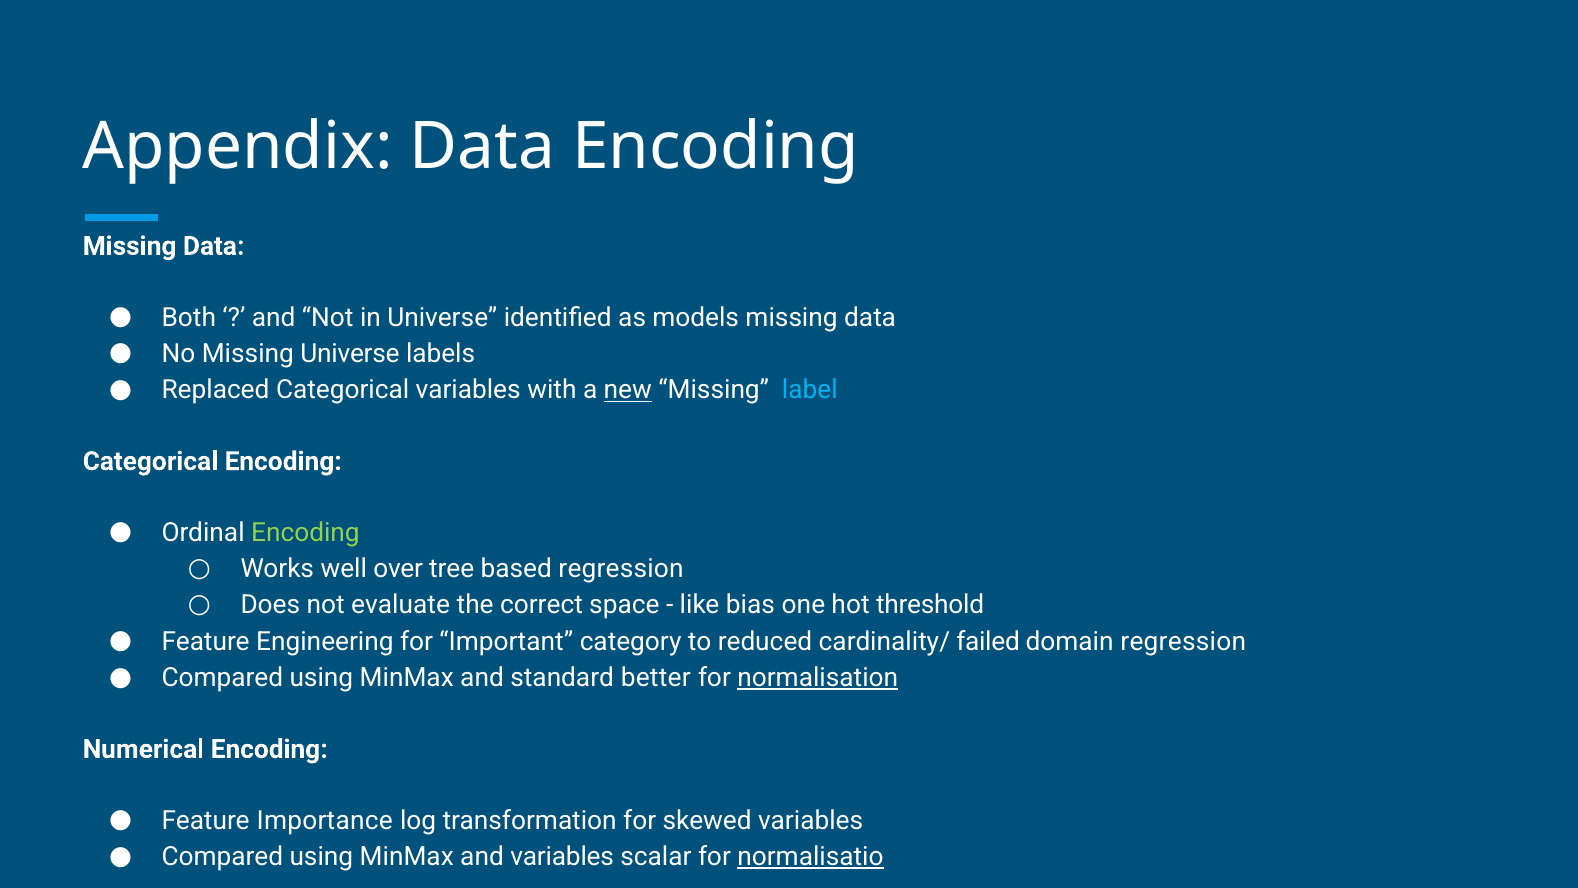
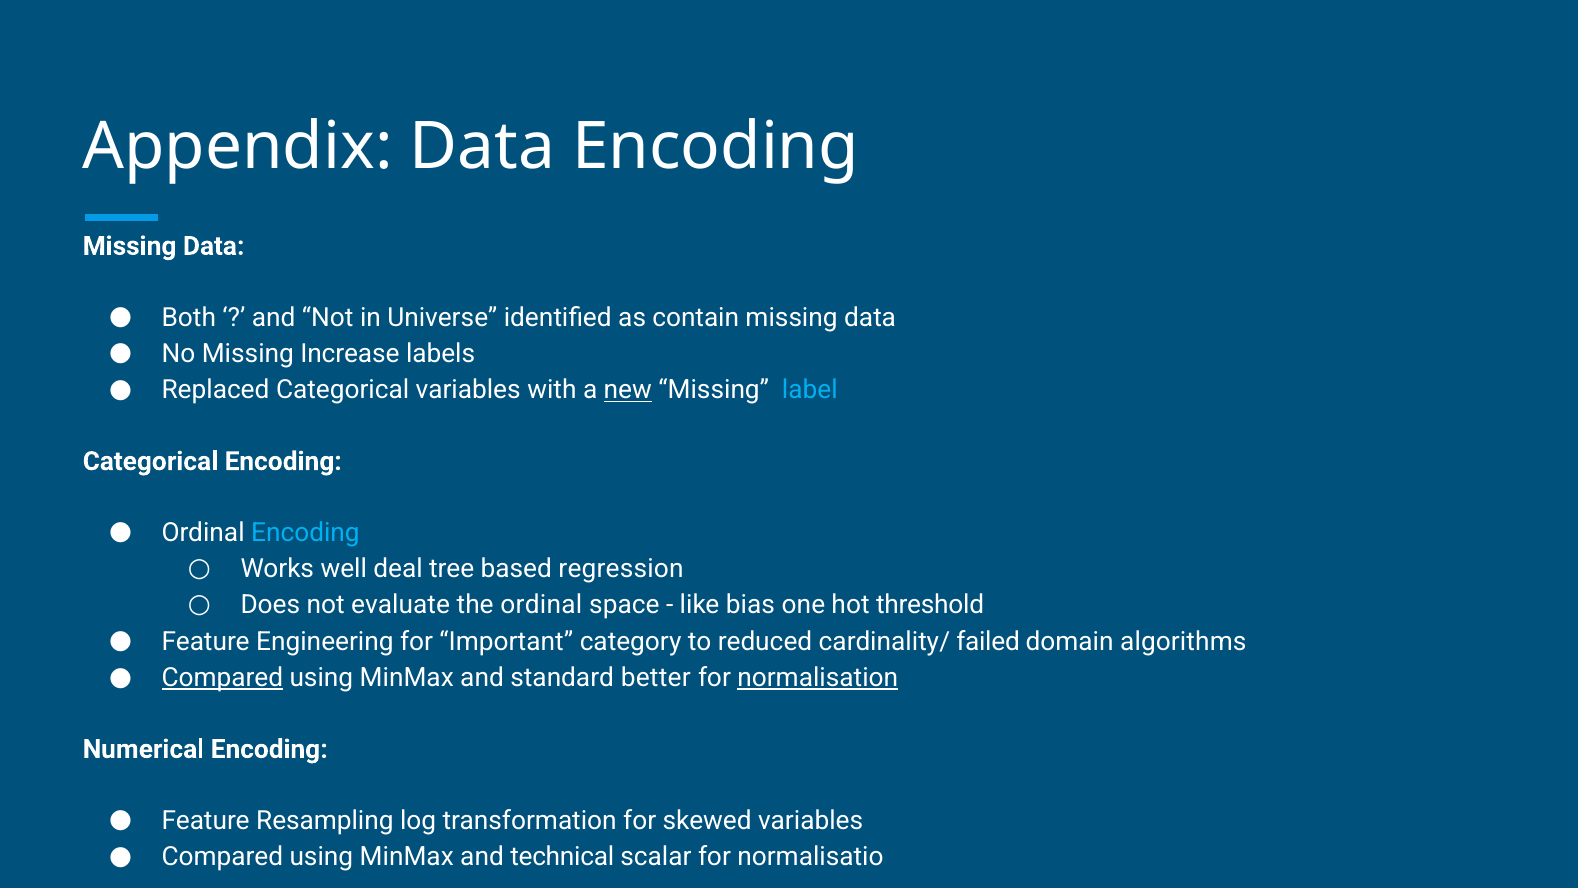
models: models -> contain (696, 317)
Missing Universe: Universe -> Increase (350, 354)
Encoding colour: light green -> light blue (305, 533)
over: over -> deal (398, 569)
the correct: correct -> ordinal (541, 605)
domain regression: regression -> algorithms (1183, 641)
Compared underline: none -> present (222, 678)
Importance: Importance -> Resampling (325, 820)
and variables: variables -> technical (562, 857)
normalisatio underline: present -> none (810, 857)
